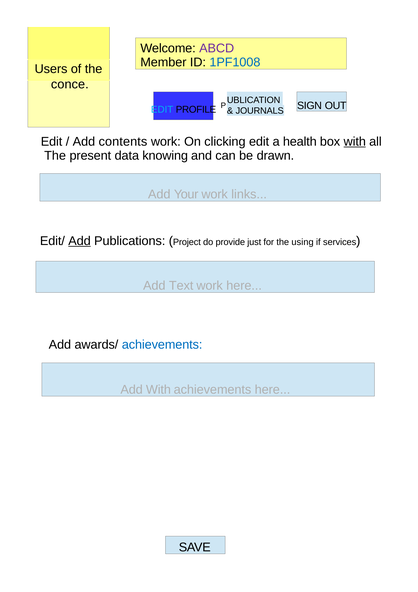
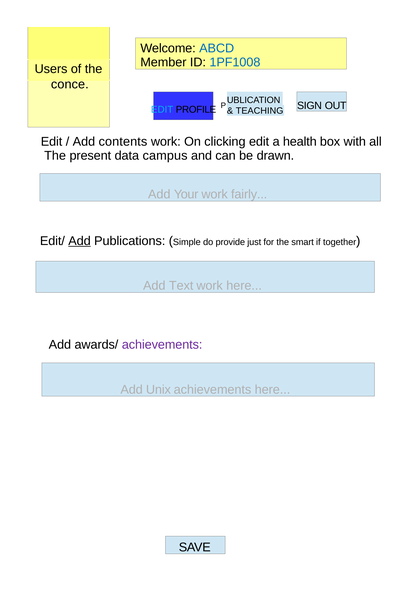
ABCD colour: purple -> blue (217, 48)
JOURNALS: JOURNALS -> TEACHING (260, 111)
with underline: present -> none (355, 141)
knowing: knowing -> campus (165, 156)
links: links -> fairly (249, 194)
Project: Project -> Simple (187, 242)
using: using -> smart (303, 242)
services: services -> together (340, 242)
achievements colour: blue -> purple (162, 344)
Add With: With -> Unix (158, 389)
